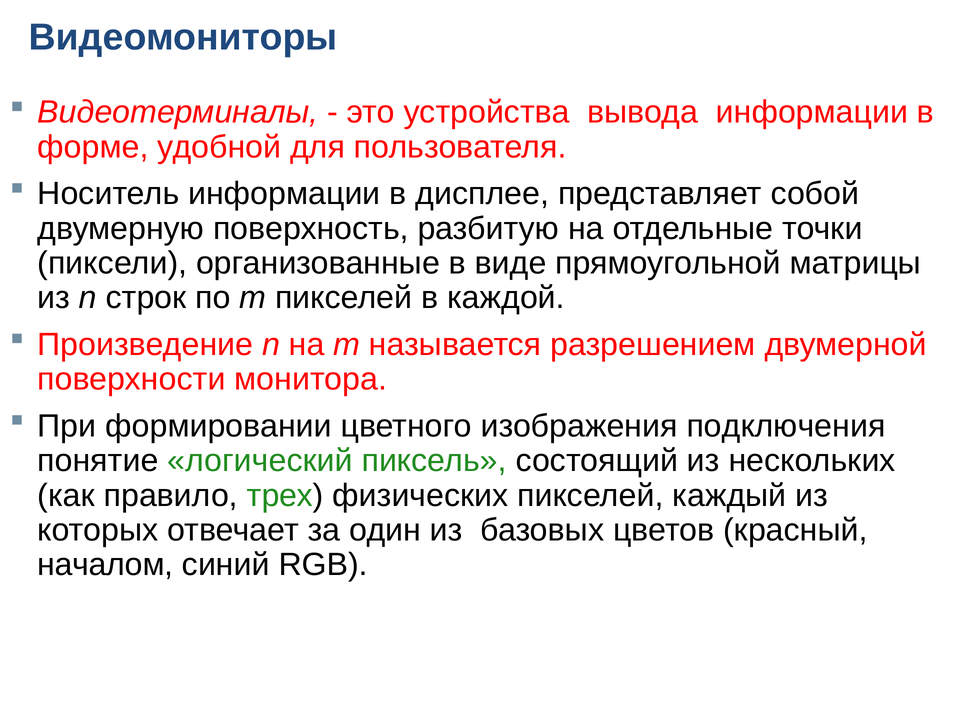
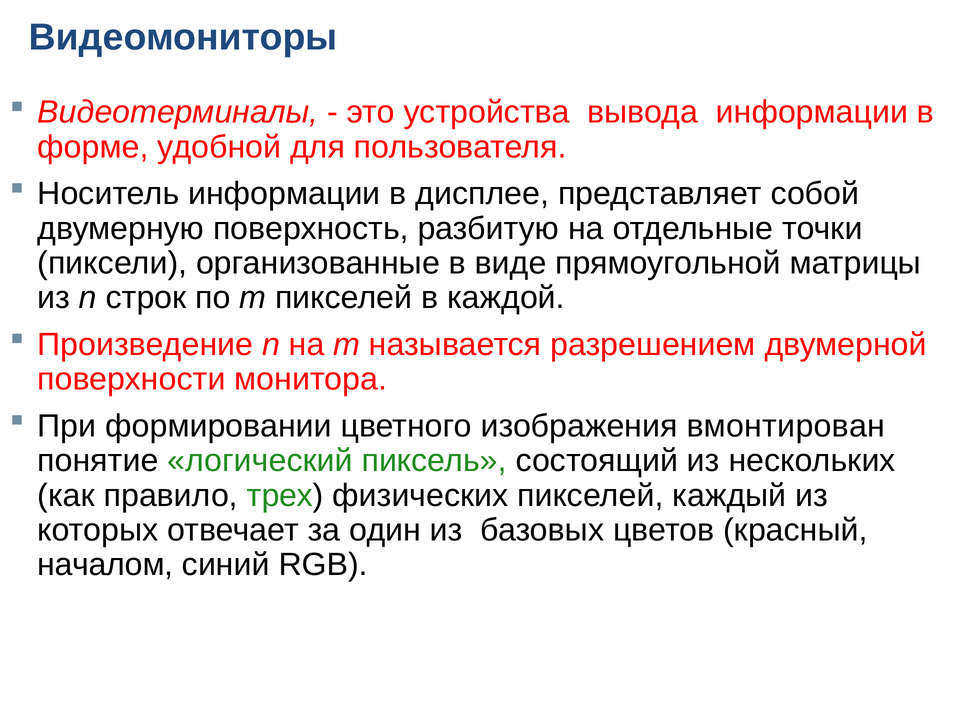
подключения: подключения -> вмонтирован (786, 427)
